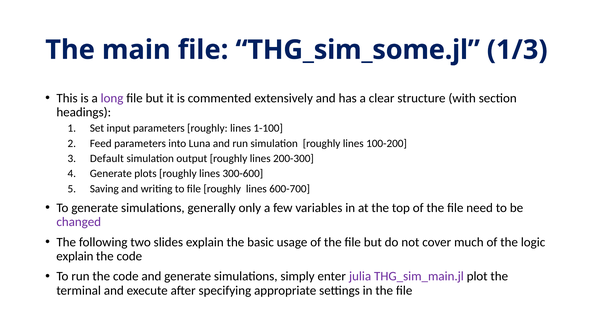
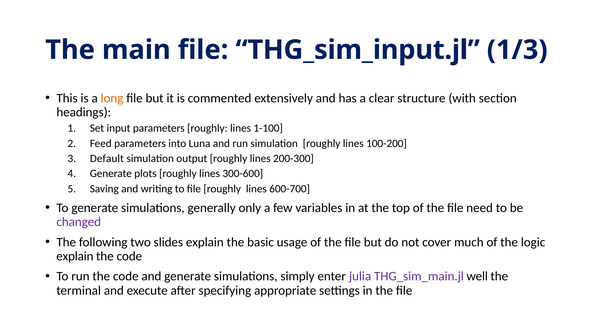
THG_sim_some.jl: THG_sim_some.jl -> THG_sim_input.jl (358, 50)
long colour: purple -> orange (112, 98)
plot: plot -> well (477, 276)
